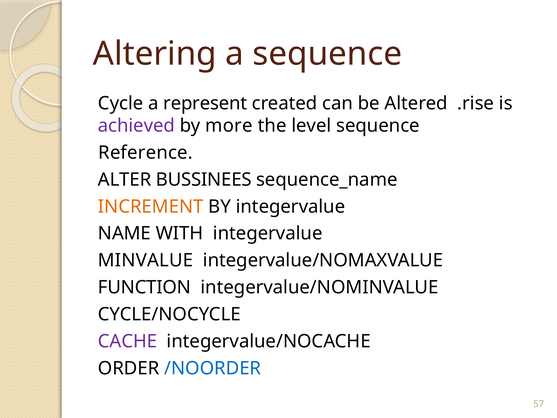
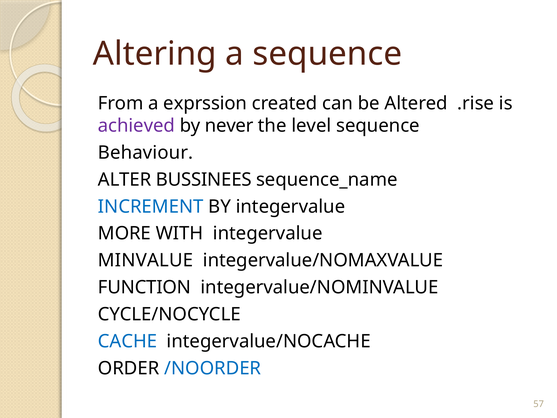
Cycle: Cycle -> From (121, 103)
represent: represent -> exprssion (205, 103)
more: more -> never (229, 126)
Reference: Reference -> Behaviour (146, 153)
INCREMENT colour: orange -> blue (151, 206)
NAME: NAME -> MORE (124, 233)
CACHE colour: purple -> blue (127, 341)
